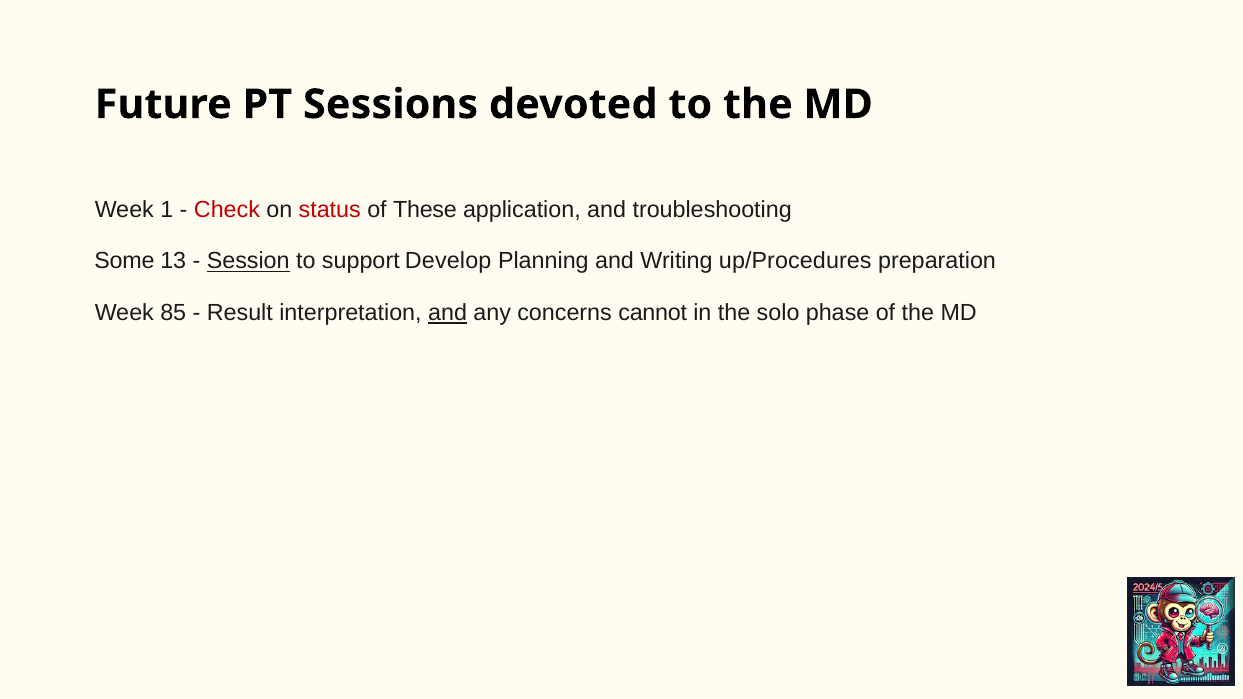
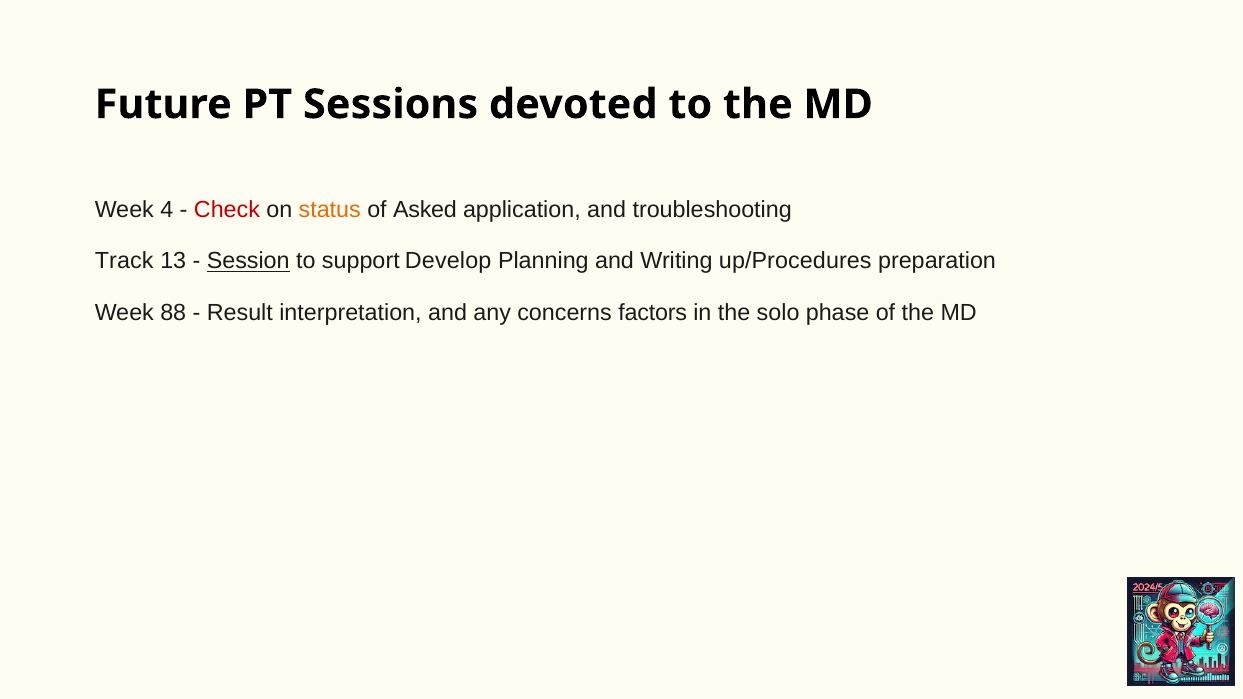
1: 1 -> 4 (167, 210)
status colour: red -> orange (330, 210)
These: These -> Asked (425, 210)
Some: Some -> Track (124, 261)
85: 85 -> 88 (173, 313)
and underline: present -> none (448, 313)
cannot: cannot -> factors (653, 313)
